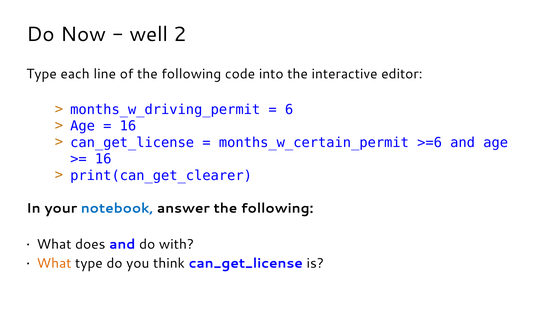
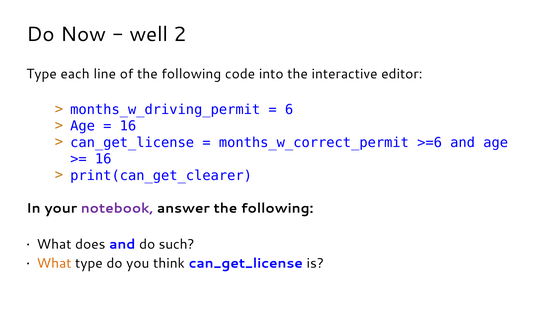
months_w_certain_permit: months_w_certain_permit -> months_w_correct_permit (314, 142)
notebook colour: blue -> purple (117, 208)
with: with -> such (177, 244)
